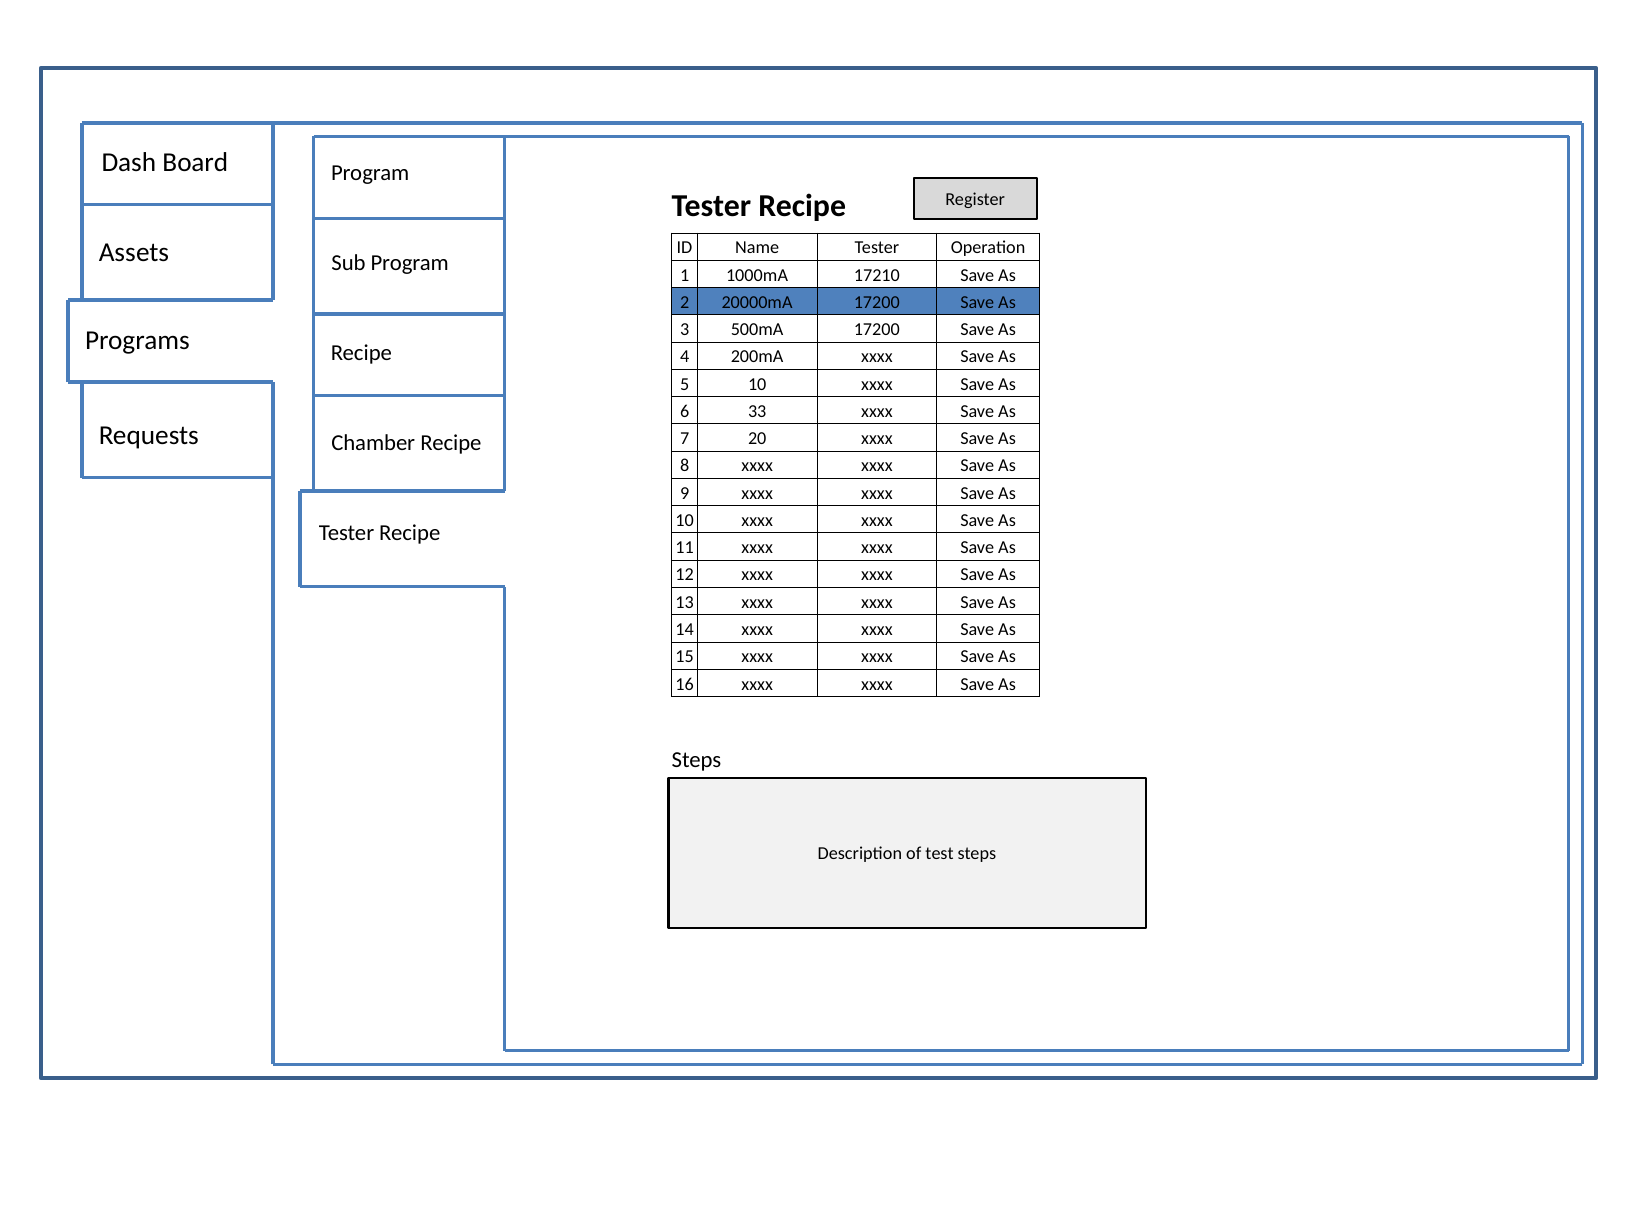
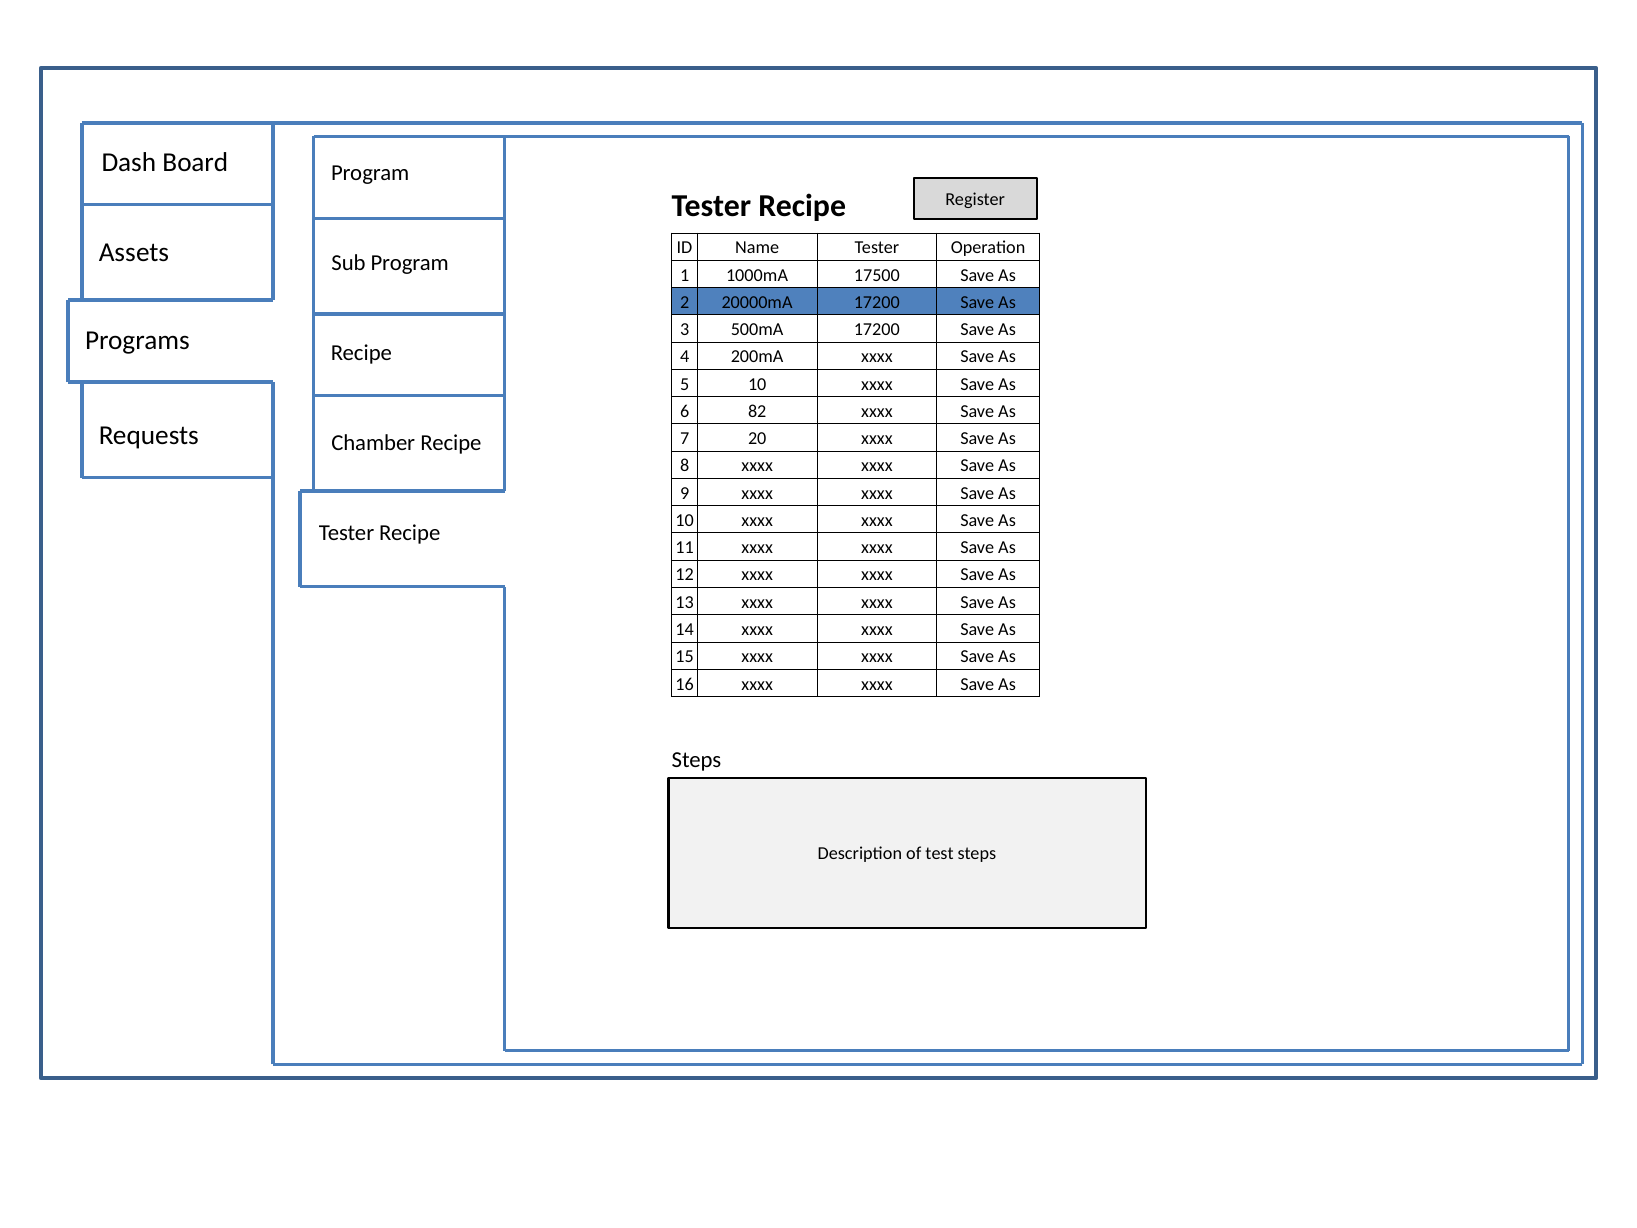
17210: 17210 -> 17500 (877, 275)
33: 33 -> 82 (757, 411)
